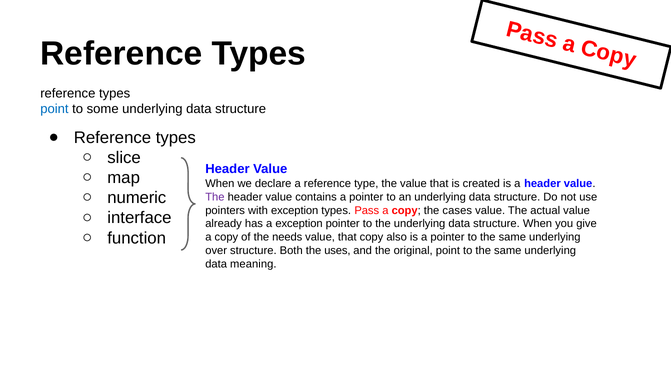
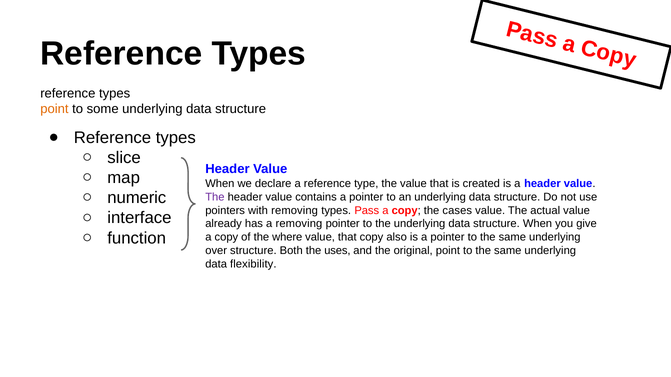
point colour: blue -> orange (54, 109)
with exception: exception -> removing (295, 211)
a exception: exception -> removing (299, 224)
needs: needs -> where (287, 237)
meaning: meaning -> flexibility (253, 264)
